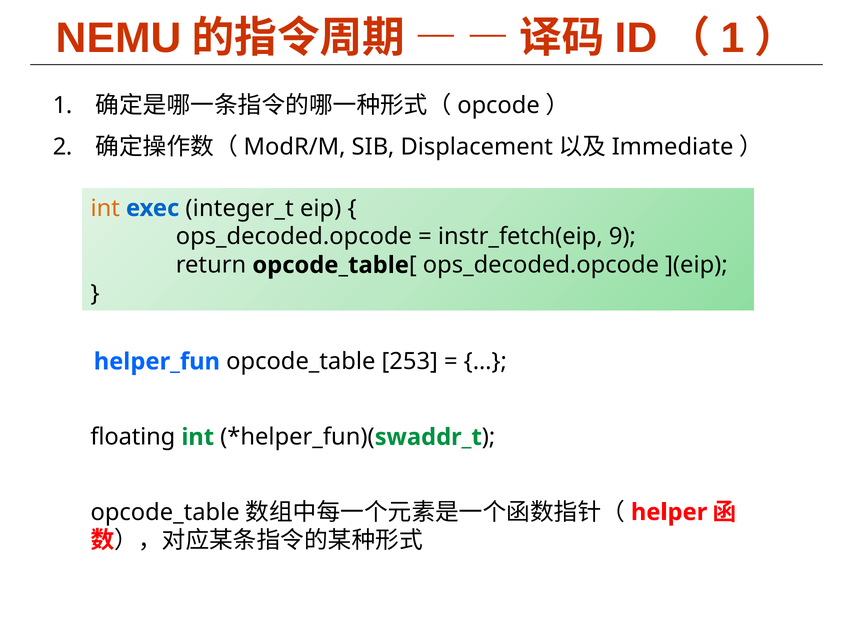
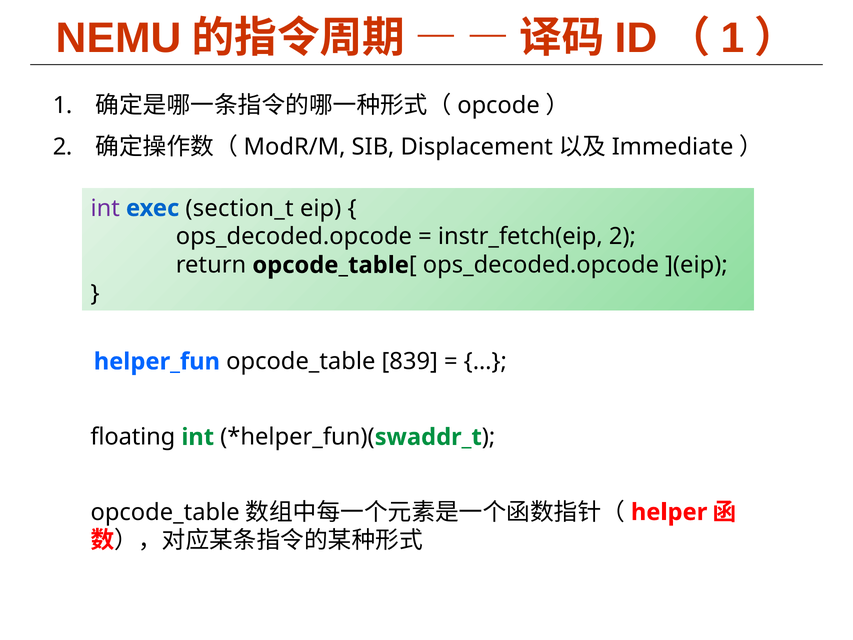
int colour: orange -> purple (105, 208)
integer_t: integer_t -> section_t (240, 208)
instr_fetch(eip 9: 9 -> 2 (622, 237)
253: 253 -> 839 (410, 361)
